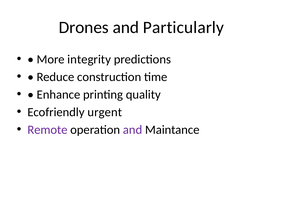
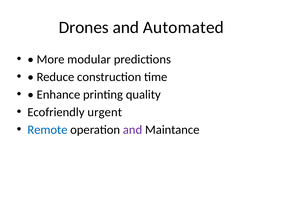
Particularly: Particularly -> Automated (183, 27)
integrity: integrity -> modular (89, 59)
Remote colour: purple -> blue (48, 130)
